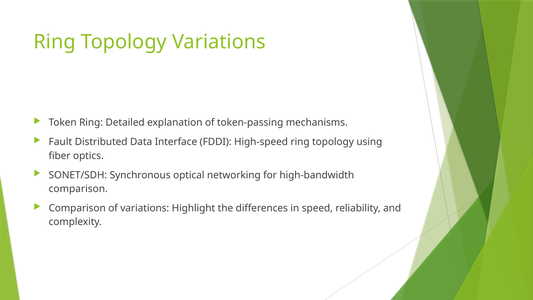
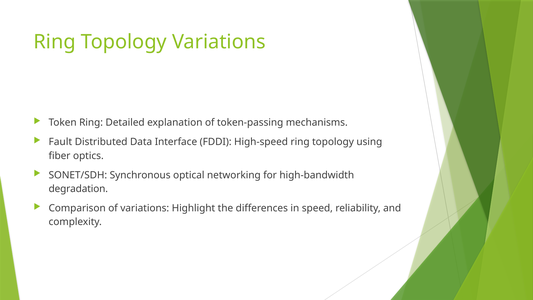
comparison: comparison -> degradation (78, 189)
